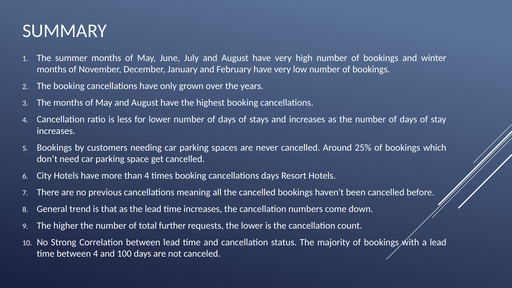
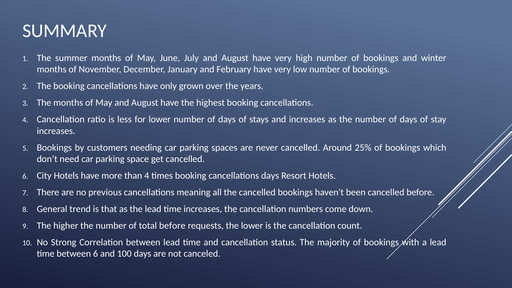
total further: further -> before (172, 226)
between 4: 4 -> 6 (96, 254)
